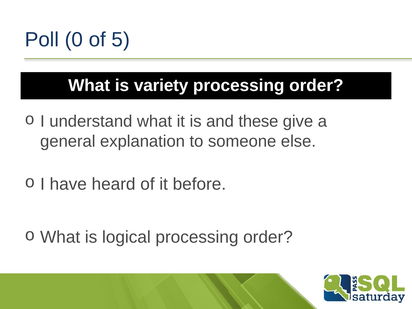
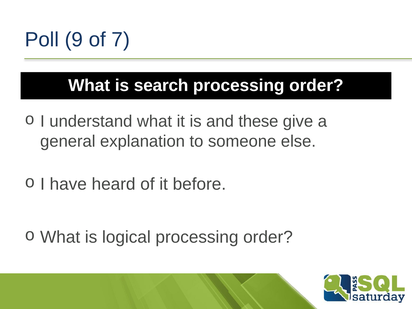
0: 0 -> 9 (74, 40)
5: 5 -> 7 (121, 40)
variety: variety -> search (161, 86)
